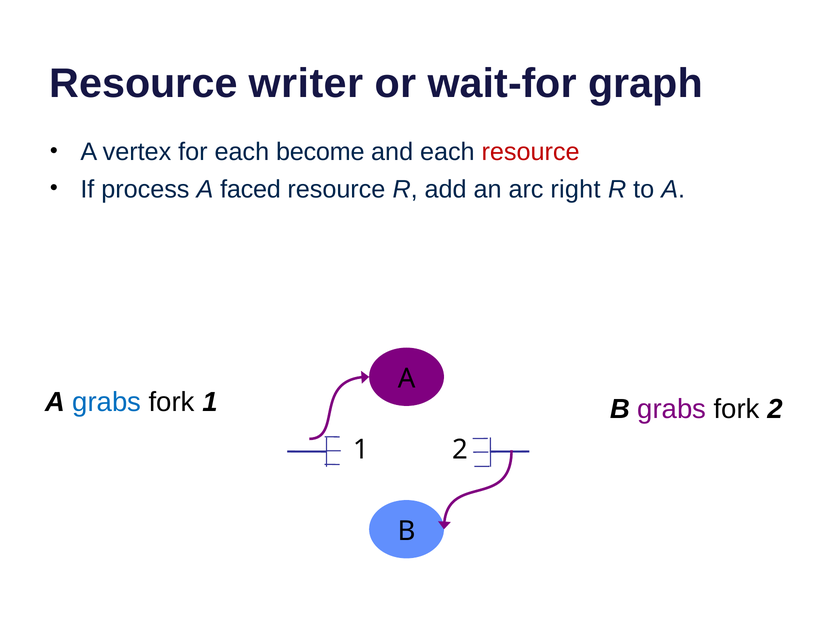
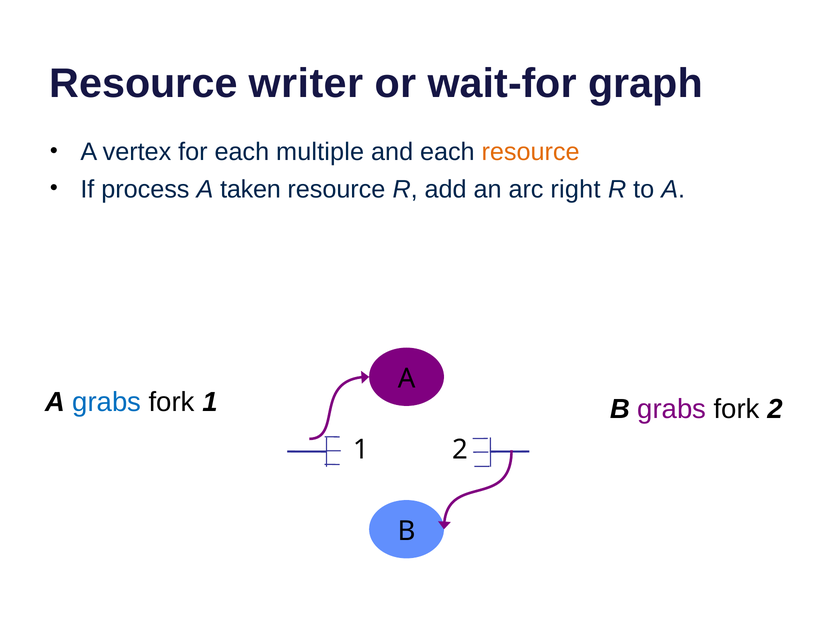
become: become -> multiple (320, 152)
resource colour: red -> orange (531, 152)
faced: faced -> taken (250, 189)
